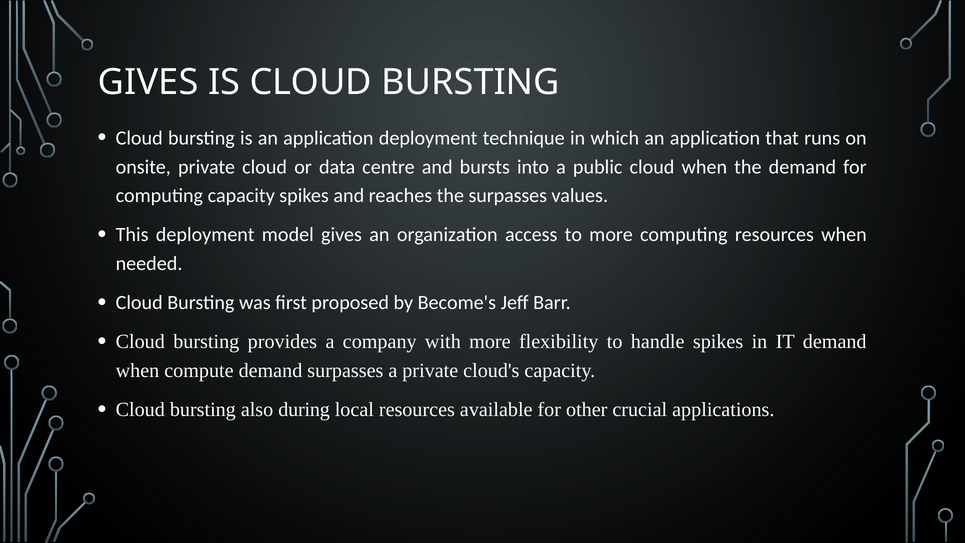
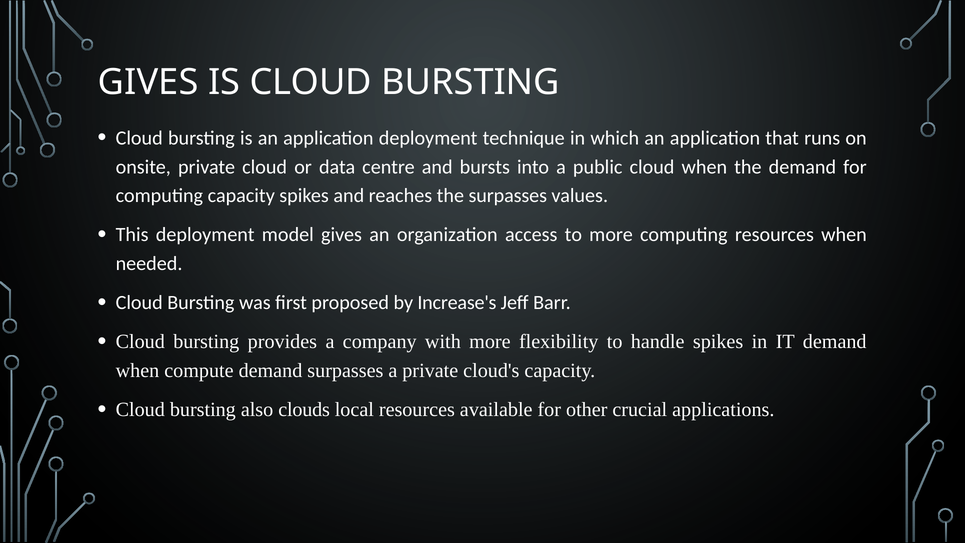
Become's: Become's -> Increase's (457, 303)
during: during -> clouds (304, 410)
